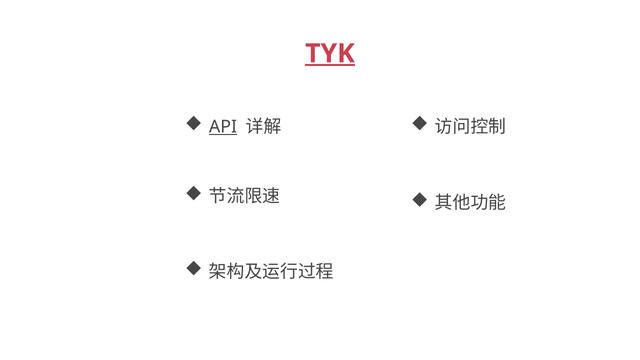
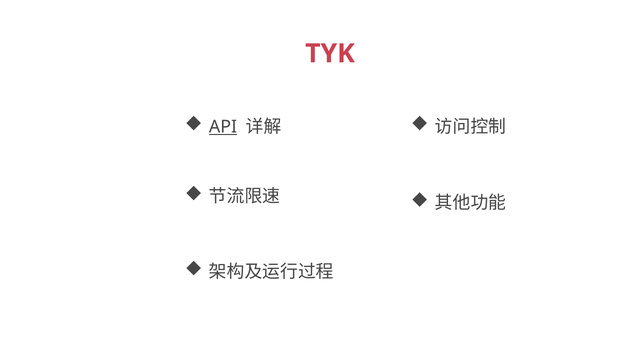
TYK underline: present -> none (330, 54)
